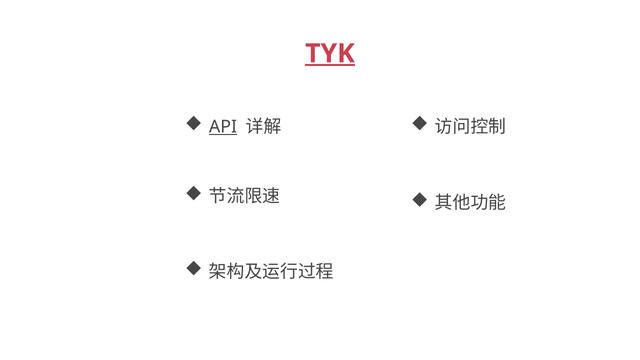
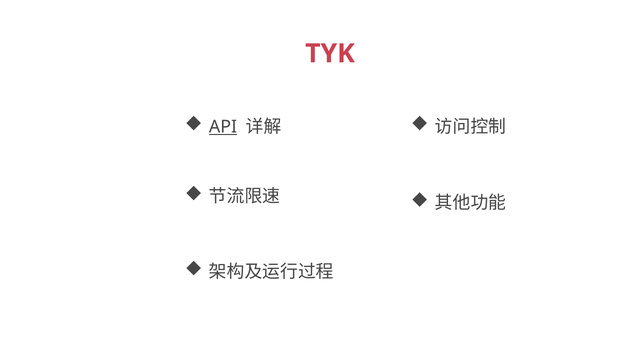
TYK underline: present -> none (330, 54)
